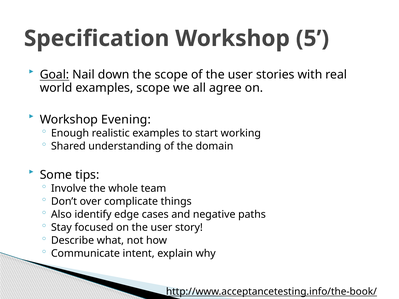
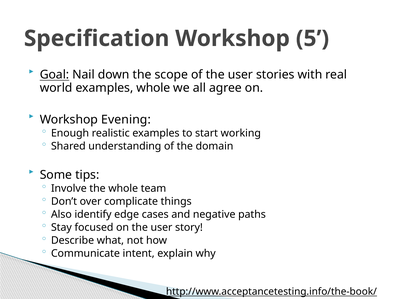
examples scope: scope -> whole (153, 88)
